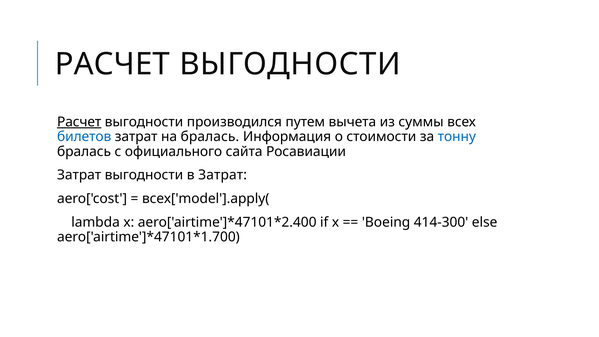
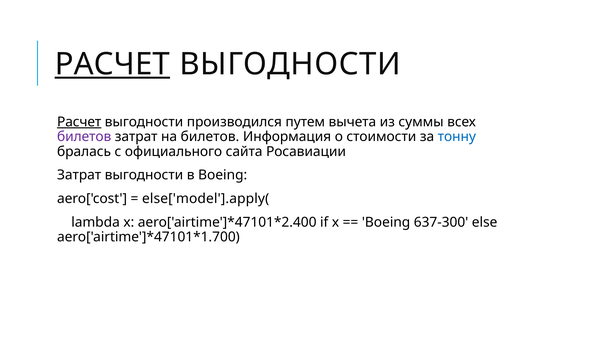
РАСЧЕТ underline: none -> present (112, 64)
билетов colour: blue -> purple (84, 137)
на бралась: бралась -> билетов (210, 137)
в Затрат: Затрат -> Boeing (223, 175)
всех['model'].apply(: всех['model'].apply( -> else['model'].apply( (206, 199)
414-300: 414-300 -> 637-300 (441, 222)
